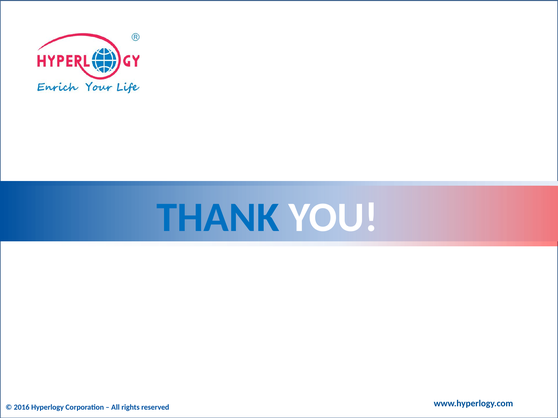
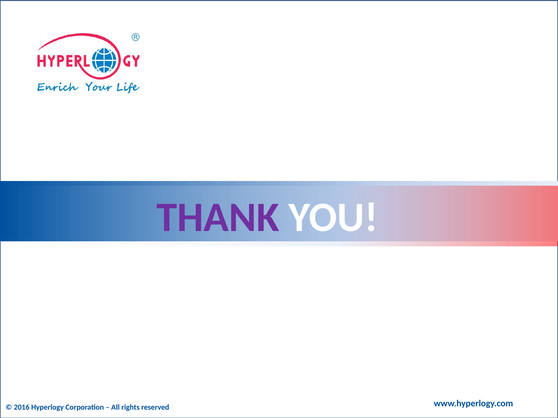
THANK colour: blue -> purple (218, 218)
